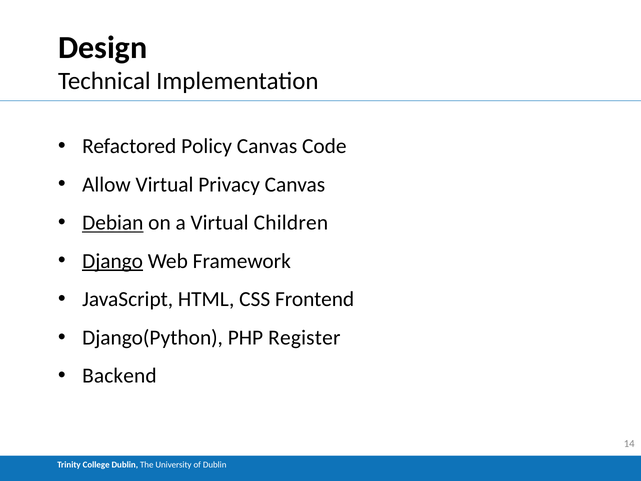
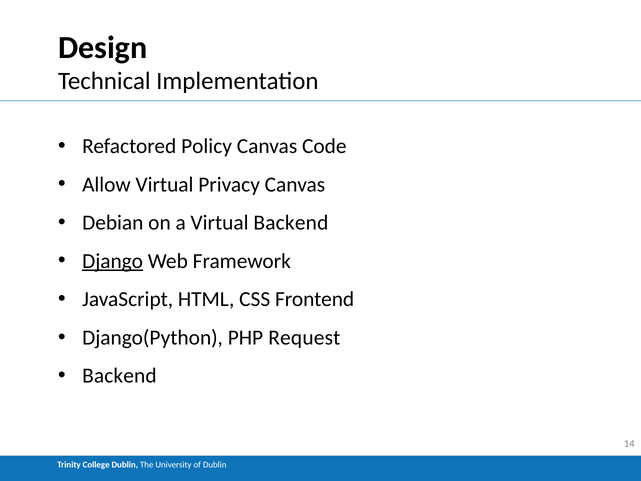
Debian underline: present -> none (113, 223)
Virtual Children: Children -> Backend (291, 223)
Register: Register -> Request (304, 337)
